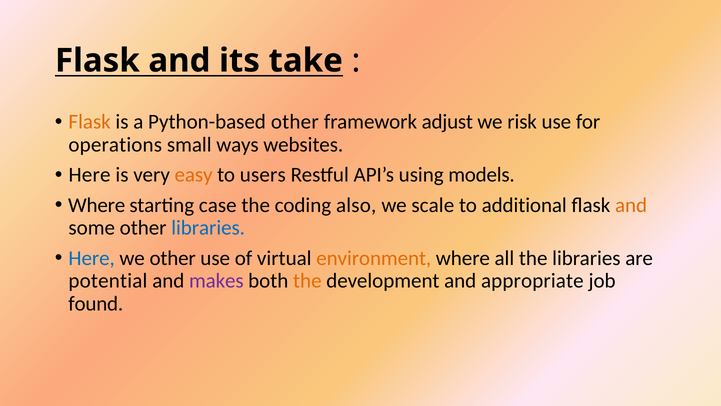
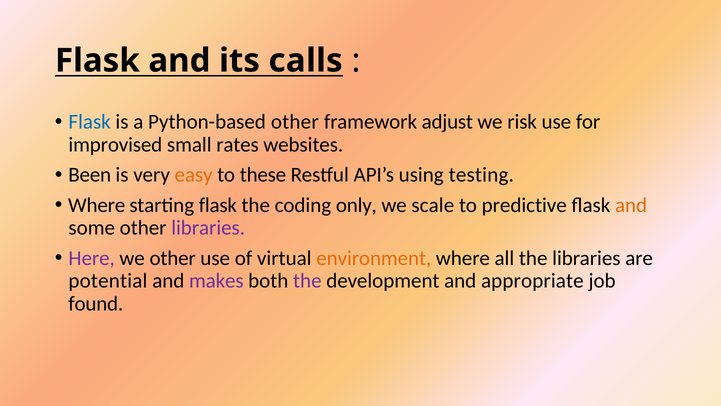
take: take -> calls (306, 61)
Flask colour: orange -> blue (90, 122)
operations: operations -> improvised (115, 145)
ways: ways -> rates (238, 145)
Here: Here -> Been (90, 175)
users: users -> these (263, 175)
models: models -> testing (481, 175)
starting case: case -> flask (218, 205)
also: also -> only (356, 205)
additional: additional -> predictive (524, 205)
libraries colour: blue -> purple (208, 228)
Here colour: blue -> purple (92, 258)
the colour: orange -> purple (307, 281)
